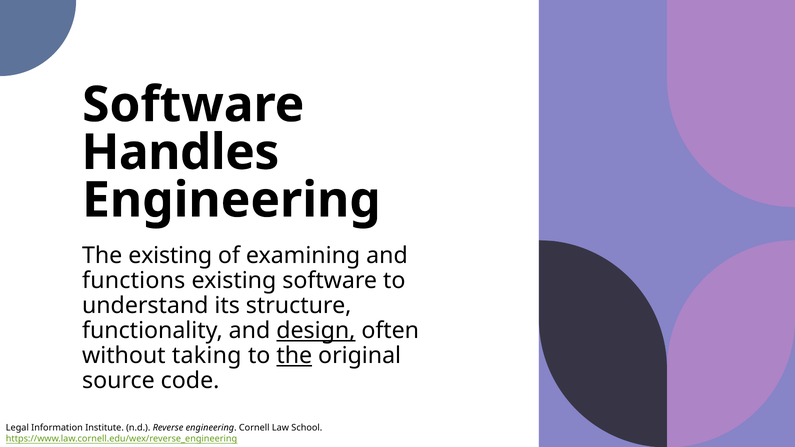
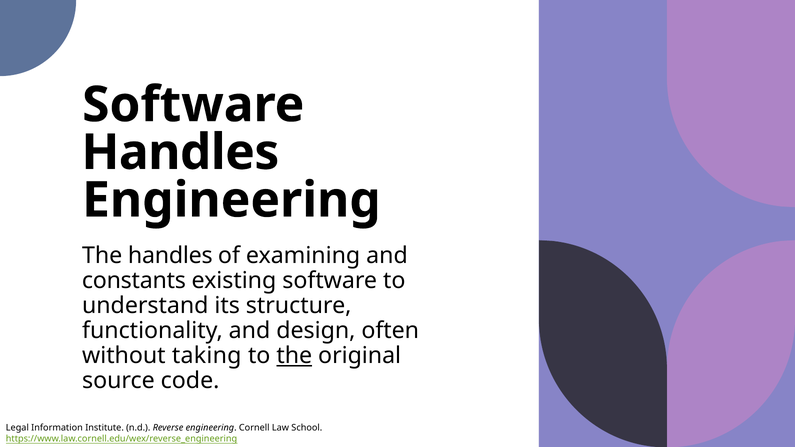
The existing: existing -> handles (170, 256)
functions: functions -> constants (134, 281)
design underline: present -> none (316, 331)
